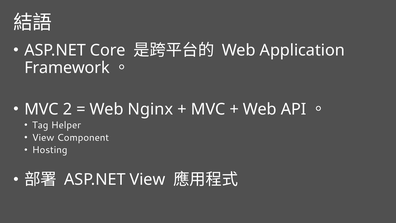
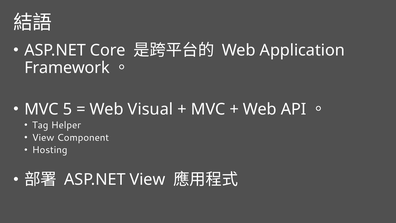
2: 2 -> 5 (68, 109)
Nginx: Nginx -> Visual (150, 109)
